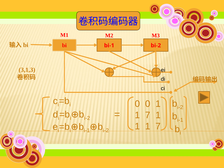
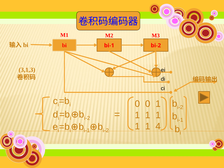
7: 7 -> 1 (148, 115)
7: 7 -> 4 (158, 126)
